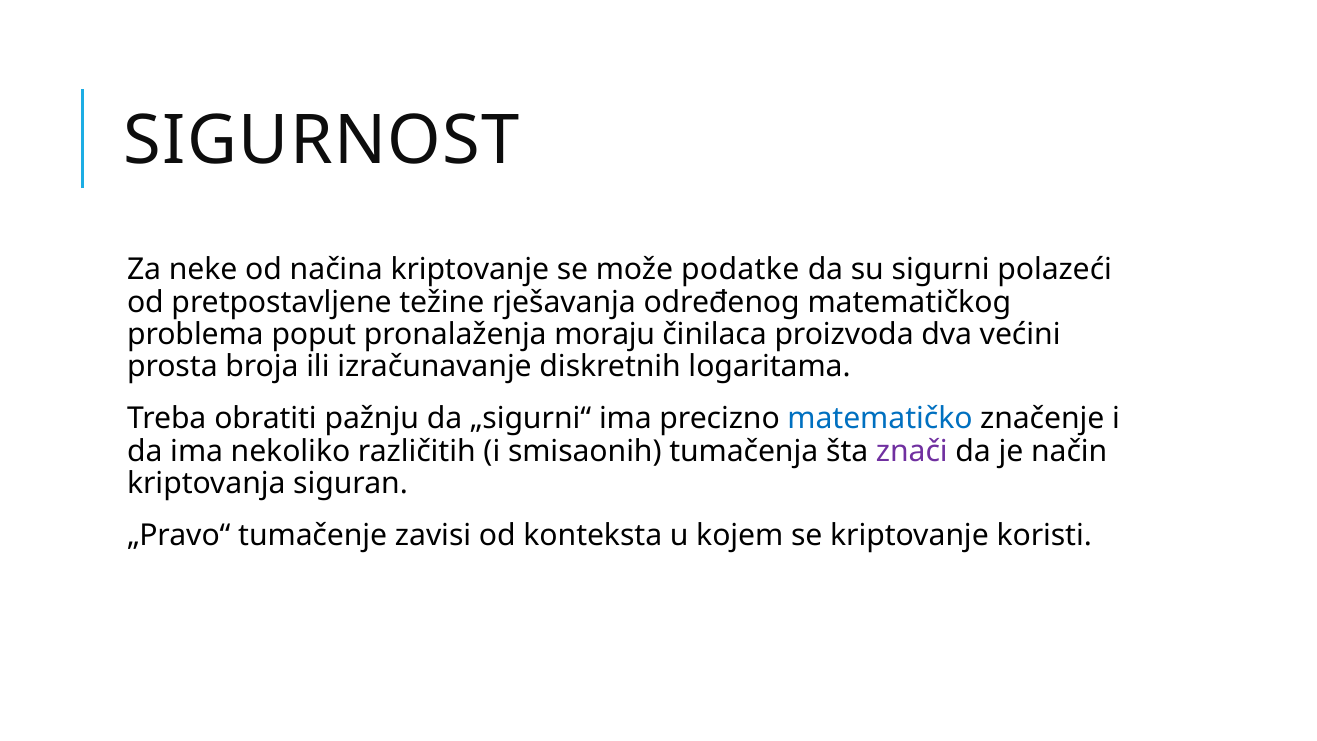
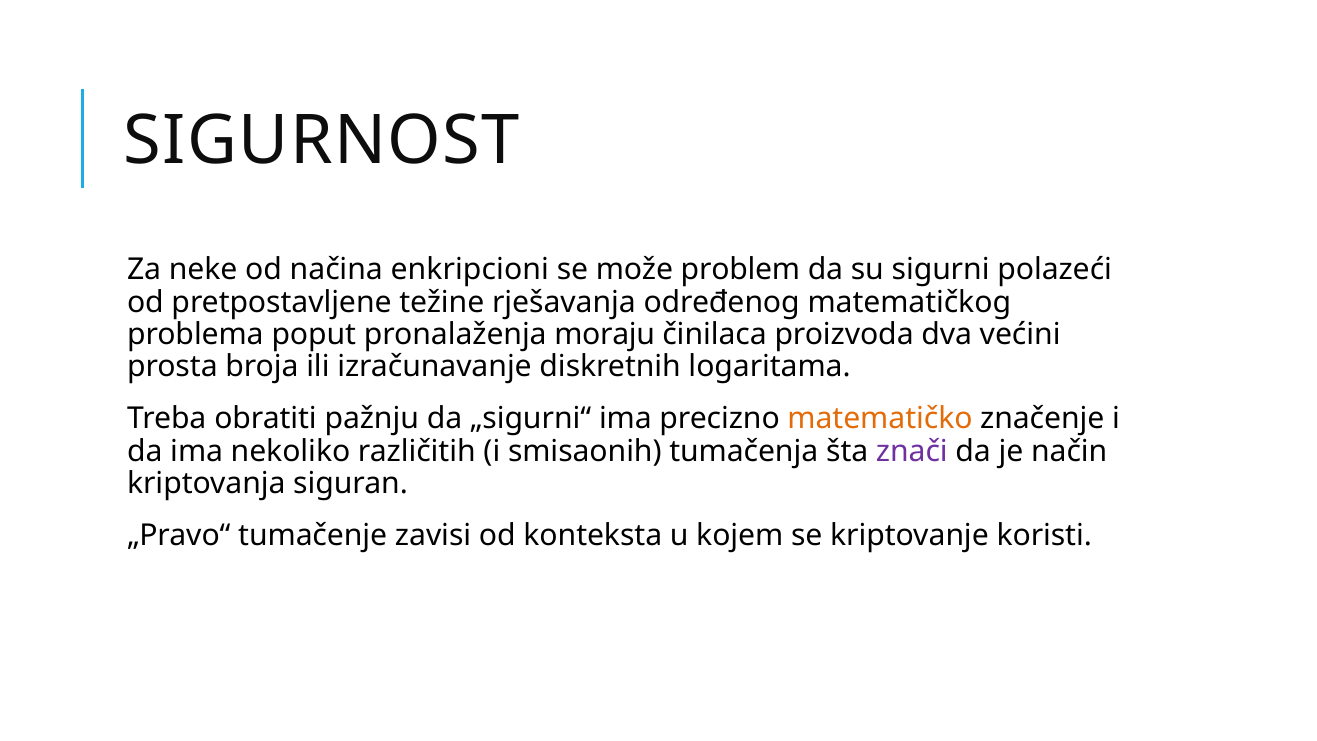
načina kriptovanje: kriptovanje -> enkripcioni (470, 270)
podatke: podatke -> problem (740, 270)
matematičko colour: blue -> orange (880, 419)
